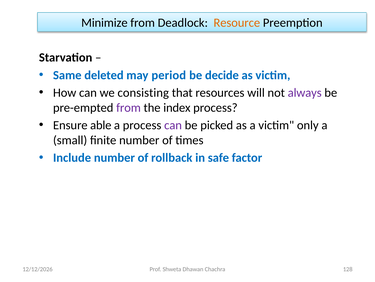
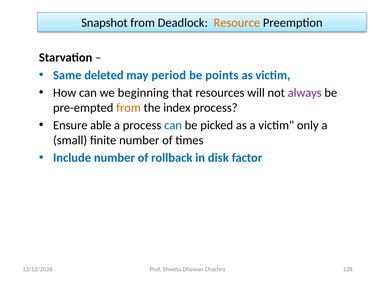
Minimize: Minimize -> Snapshot (104, 23)
decide: decide -> points (222, 75)
consisting: consisting -> beginning (143, 92)
from colour: purple -> orange (129, 107)
can colour: purple -> blue (173, 125)
safe: safe -> disk (218, 157)
